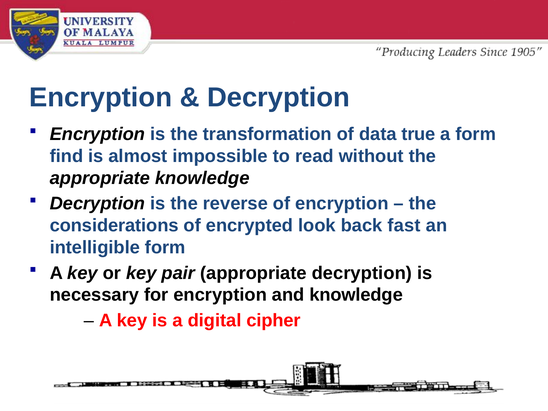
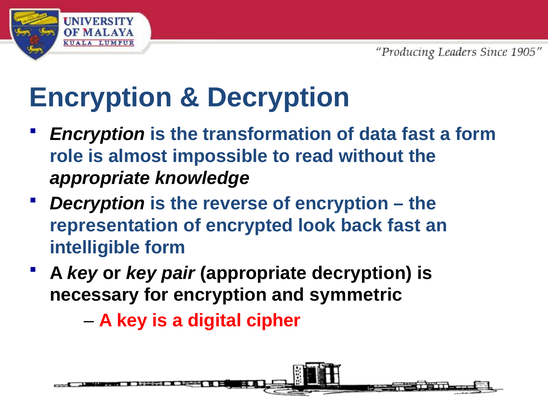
data true: true -> fast (418, 134)
find: find -> role (66, 156)
considerations: considerations -> representation (114, 226)
and knowledge: knowledge -> symmetric (356, 295)
